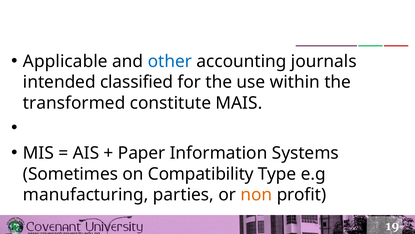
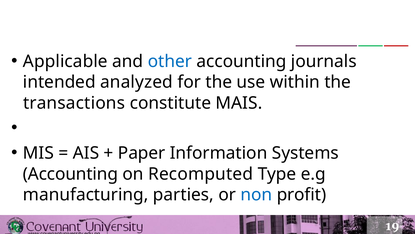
classified: classified -> analyzed (137, 82)
transformed: transformed -> transactions (74, 103)
Sometimes: Sometimes -> Accounting (70, 174)
Compatibility: Compatibility -> Recomputed (201, 174)
non colour: orange -> blue (256, 194)
